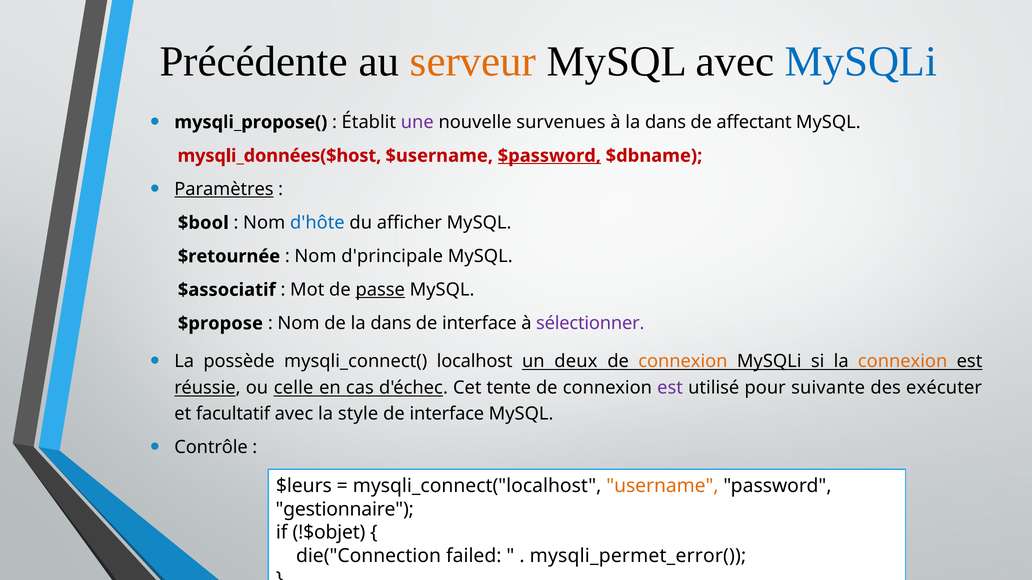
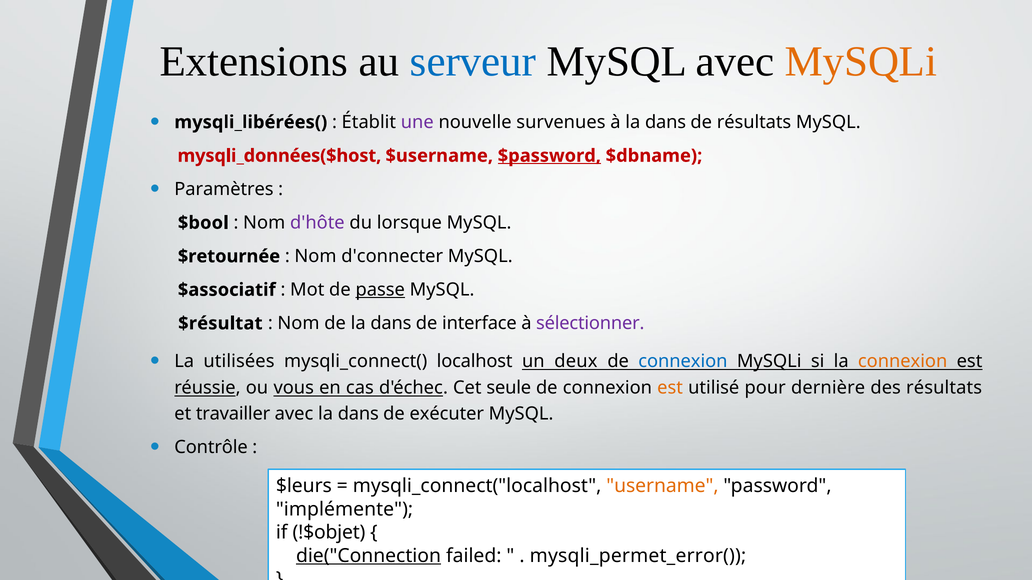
Précédente: Précédente -> Extensions (254, 61)
serveur colour: orange -> blue (473, 61)
MySQLi colour: blue -> orange (861, 61)
mysqli_propose(: mysqli_propose( -> mysqli_libérées( (251, 122)
de affectant: affectant -> résultats (754, 122)
Paramètres underline: present -> none (224, 189)
d'hôte colour: blue -> purple (317, 223)
afficher: afficher -> lorsque (409, 223)
d'principale: d'principale -> d'connecter (392, 257)
$propose: $propose -> $résultat (220, 324)
possède: possède -> utilisées (239, 362)
connexion colour: orange -> blue (683, 362)
celle: celle -> vous (294, 388)
tente: tente -> seule (509, 388)
est colour: purple -> orange (670, 388)
suivante: suivante -> dernière (828, 388)
des exécuter: exécuter -> résultats (944, 388)
facultatif: facultatif -> travailler (233, 414)
avec la style: style -> dans (358, 414)
interface: interface -> exécuter (447, 414)
gestionnaire: gestionnaire -> implémente (345, 510)
die("Connection underline: none -> present (368, 556)
